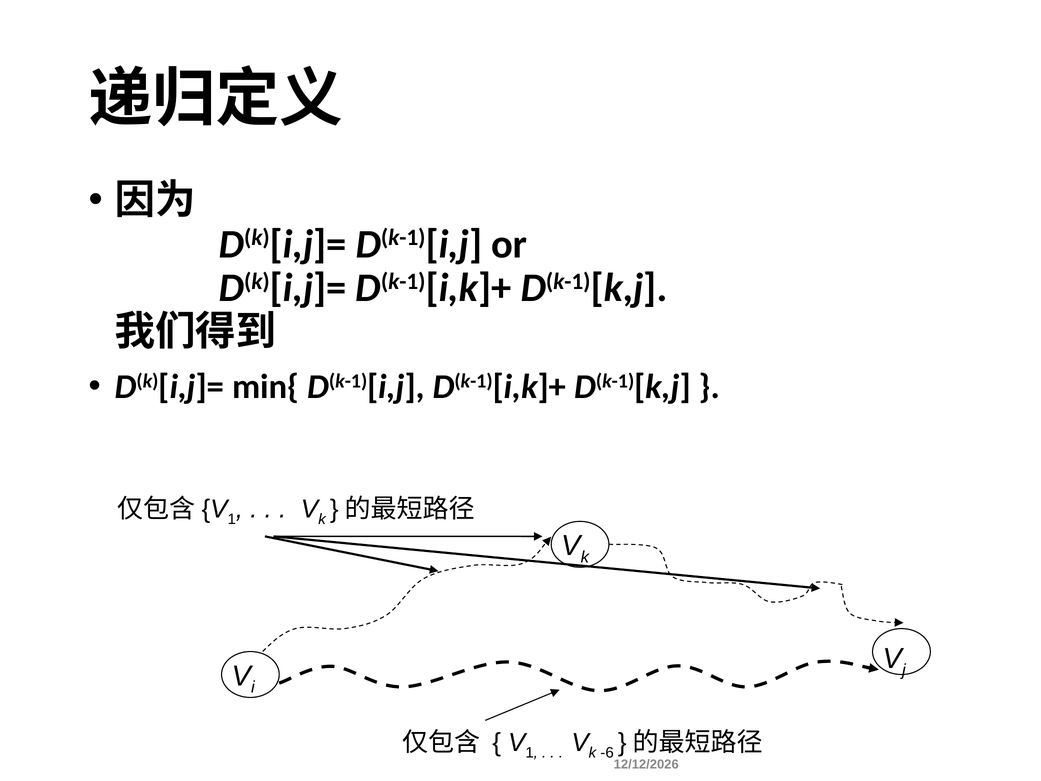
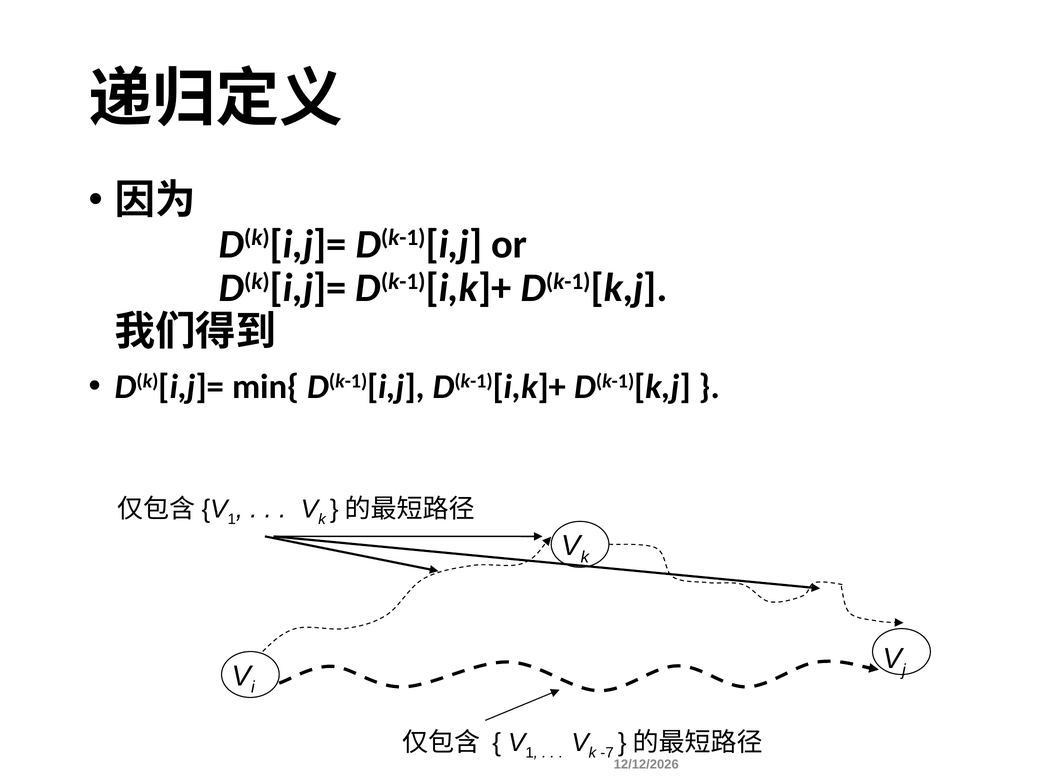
-6: -6 -> -7 (607, 753)
